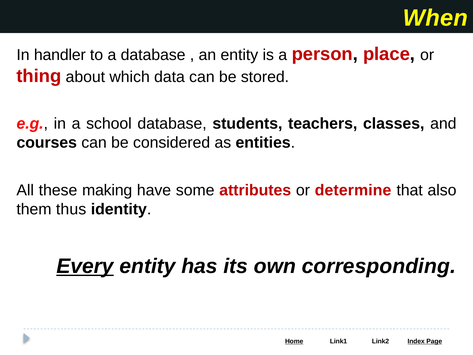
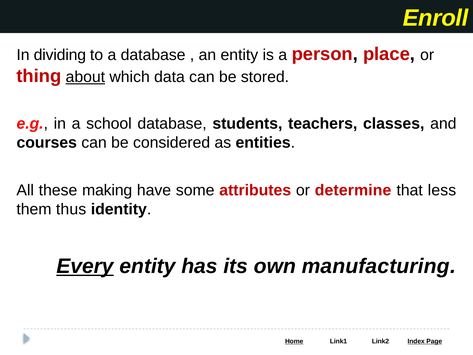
When: When -> Enroll (436, 18)
handler: handler -> dividing (60, 55)
about underline: none -> present (85, 77)
also: also -> less (442, 190)
corresponding: corresponding -> manufacturing (379, 266)
